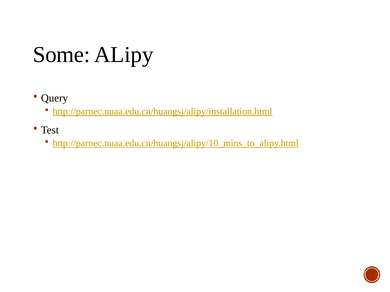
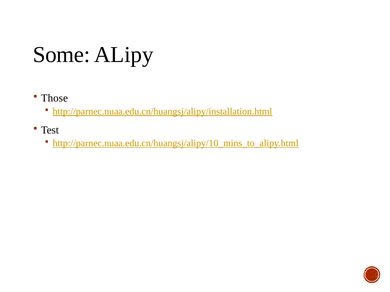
Query: Query -> Those (54, 98)
